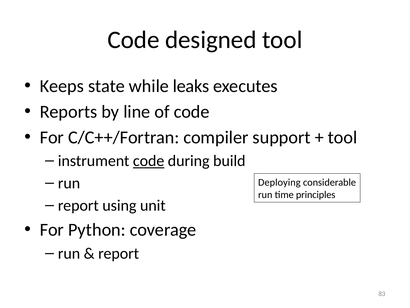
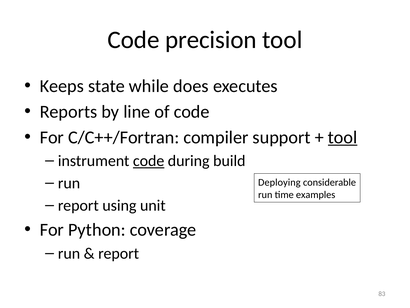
designed: designed -> precision (211, 40)
leaks: leaks -> does (191, 86)
tool underline: none -> present (343, 137)
principles: principles -> examples (316, 194)
